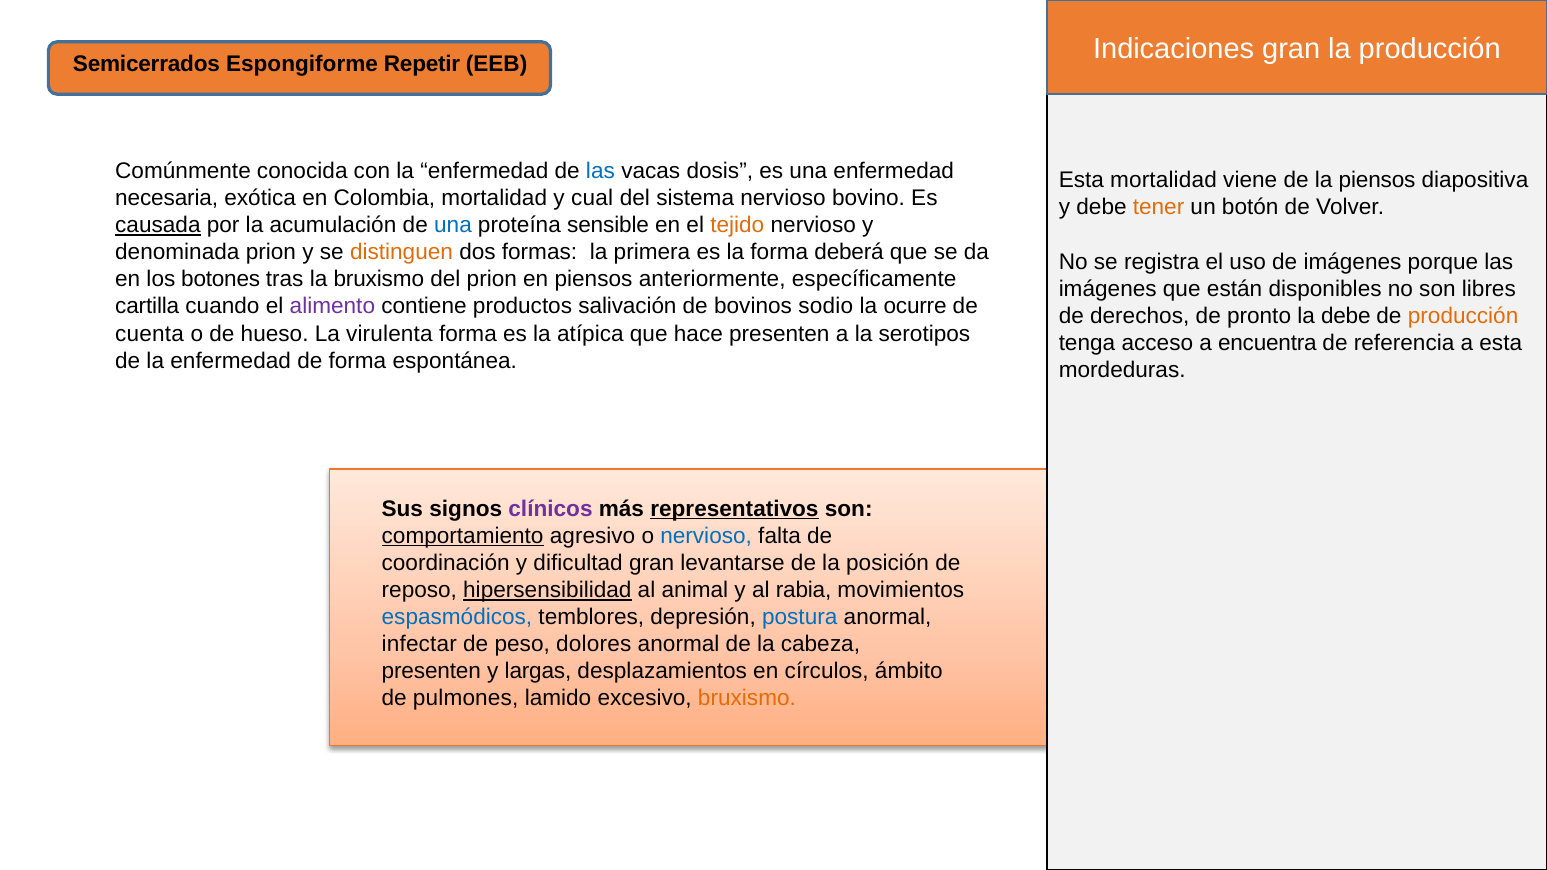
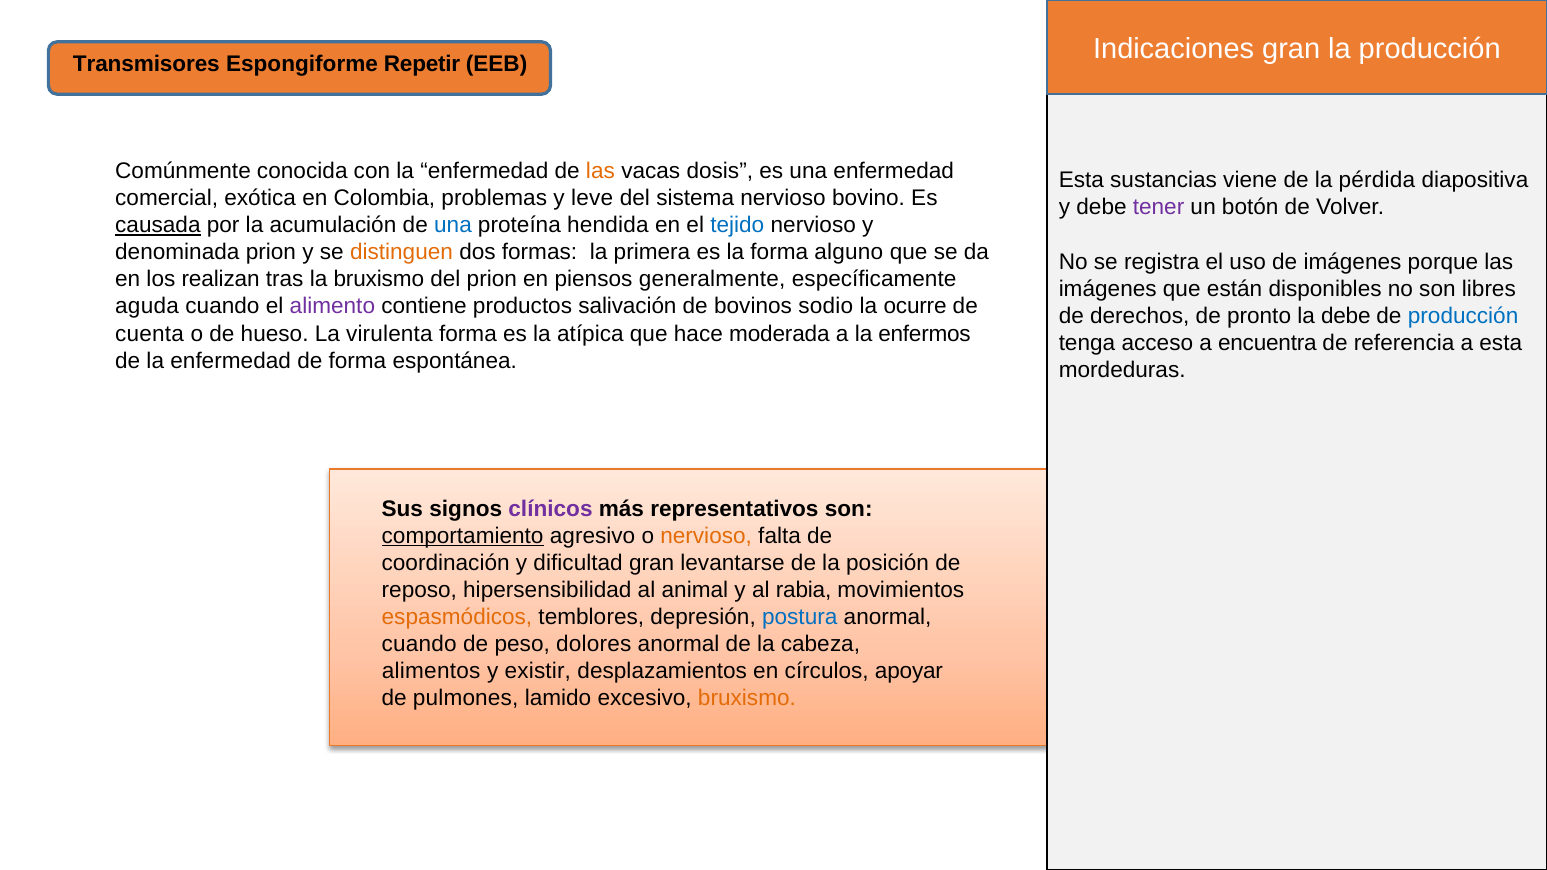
Semicerrados: Semicerrados -> Transmisores (146, 64)
las colour: blue -> orange (600, 171)
Esta mortalidad: mortalidad -> sustancias (1164, 180)
la piensos: piensos -> pérdida (1377, 180)
necesaria: necesaria -> comercial (167, 198)
Colombia mortalidad: mortalidad -> problemas (494, 198)
cual: cual -> leve (592, 198)
tener colour: orange -> purple (1159, 208)
sensible: sensible -> hendida (608, 225)
tejido colour: orange -> blue (737, 225)
deberá: deberá -> alguno (849, 252)
botones: botones -> realizan (221, 279)
anteriormente: anteriormente -> generalmente (712, 279)
cartilla: cartilla -> aguda (147, 307)
producción colour: orange -> blue (1463, 316)
hace presenten: presenten -> moderada (779, 334)
serotipos: serotipos -> enfermos (924, 334)
representativos underline: present -> none (734, 509)
nervioso colour: blue -> orange (706, 536)
hipersensibilidad underline: present -> none (547, 590)
espasmódicos colour: blue -> orange (457, 617)
infectar: infectar -> cuando (419, 644)
presenten: presenten -> alimentos (431, 672)
largas: largas -> existir (538, 672)
ámbito: ámbito -> apoyar (909, 672)
